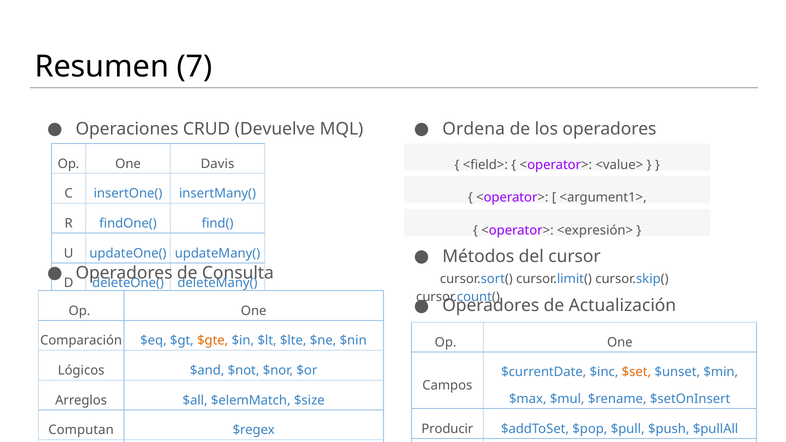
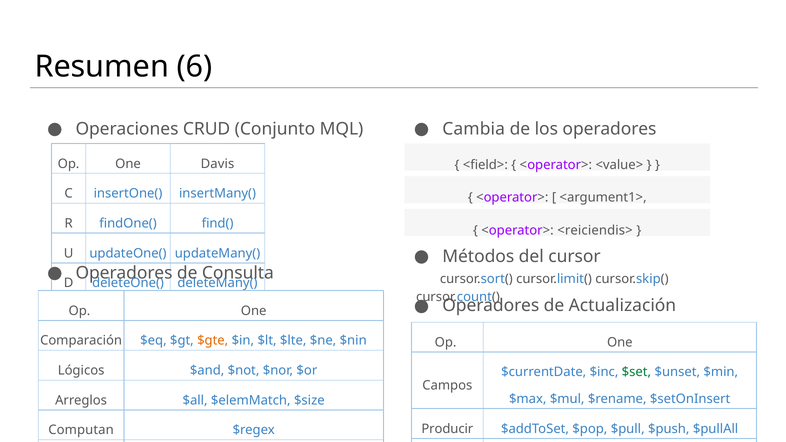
7: 7 -> 6 (195, 67)
Devuelve: Devuelve -> Conjunto (275, 129)
Ordena: Ordena -> Cambia (474, 129)
<expresión>: <expresión> -> <reiciendis> (595, 230)
$set colour: orange -> green (636, 372)
